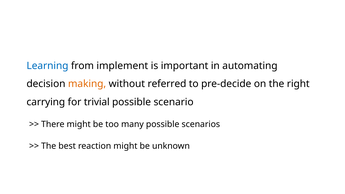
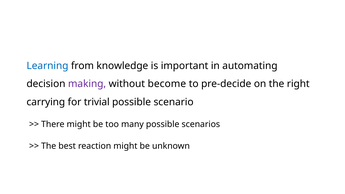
implement: implement -> knowledge (122, 66)
making colour: orange -> purple (87, 84)
referred: referred -> become (167, 84)
